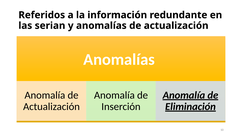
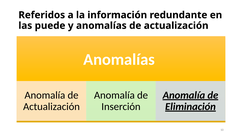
serian: serian -> puede (50, 26)
